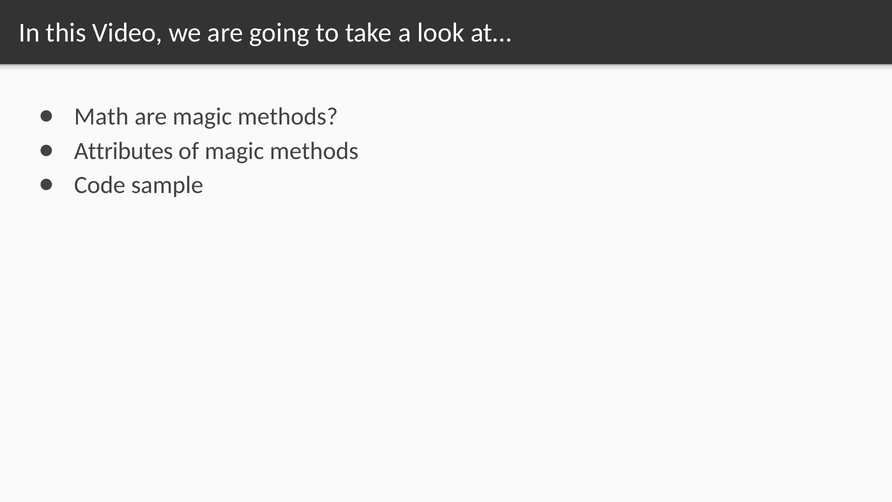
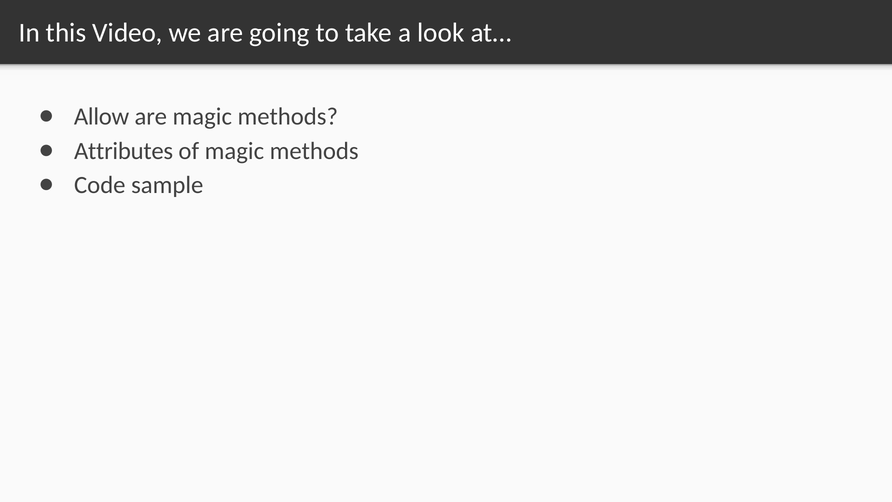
Math: Math -> Allow (102, 117)
